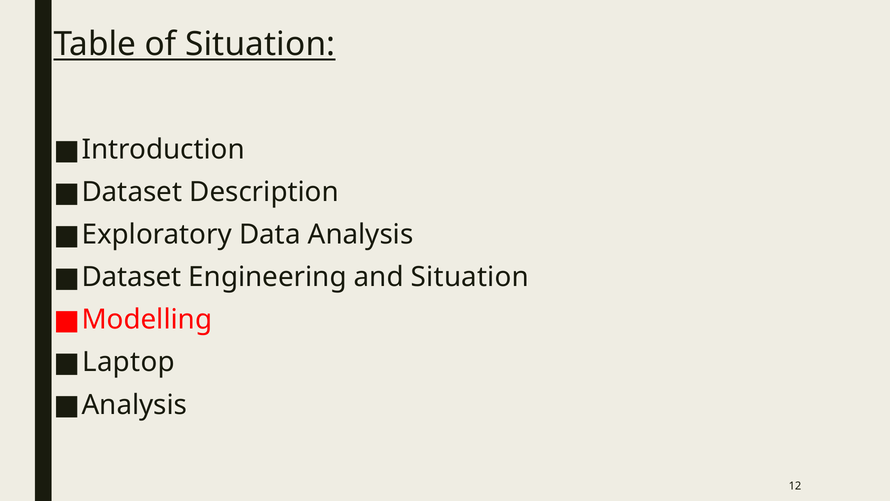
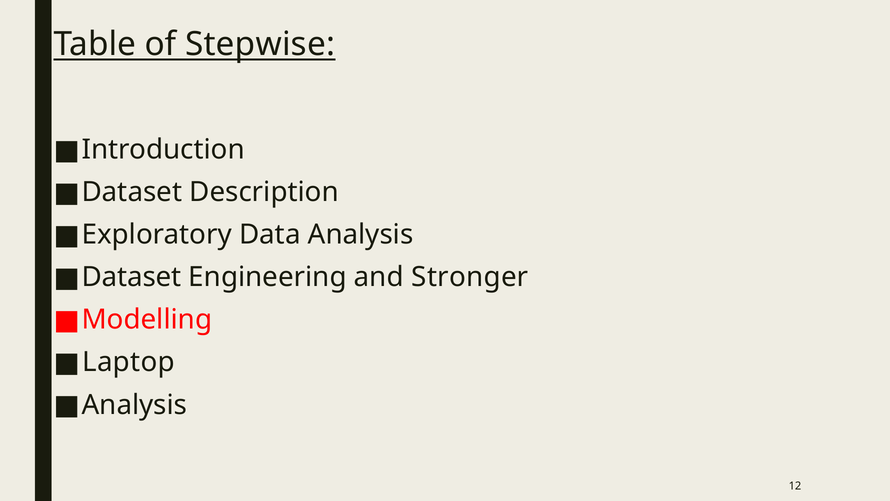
of Situation: Situation -> Stepwise (260, 44)
and Situation: Situation -> Stronger (470, 277)
